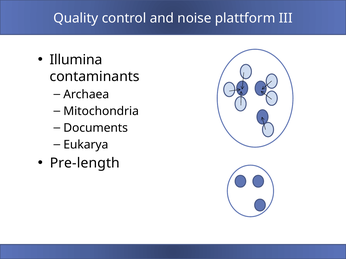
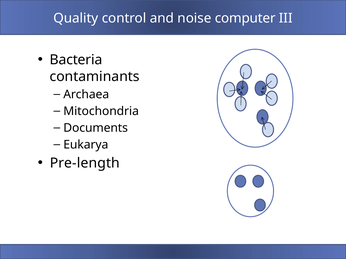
plattform: plattform -> computer (245, 18)
Illumina: Illumina -> Bacteria (76, 60)
